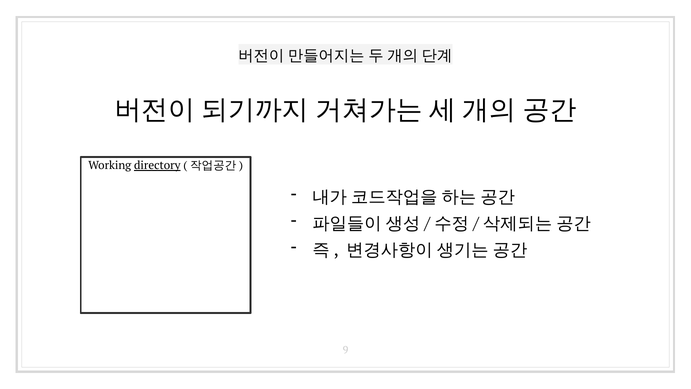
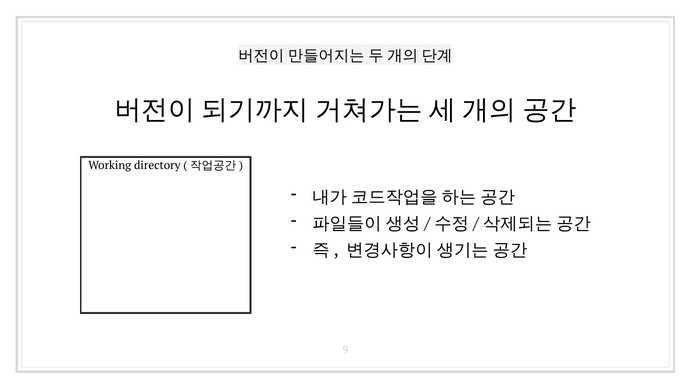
directory underline: present -> none (157, 165)
